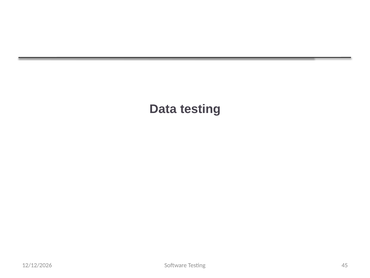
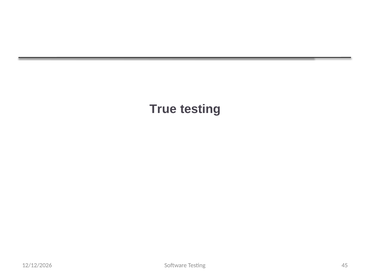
Data: Data -> True (163, 109)
